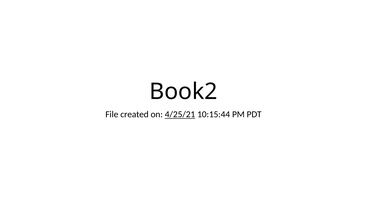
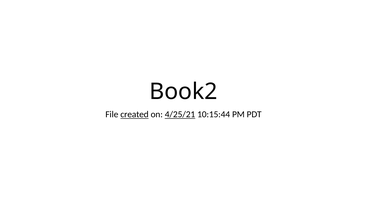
created underline: none -> present (135, 115)
